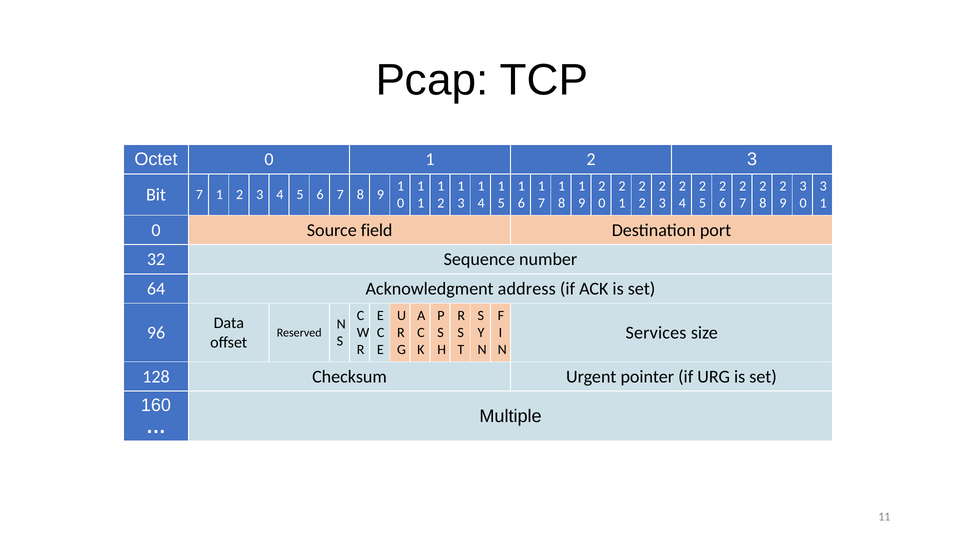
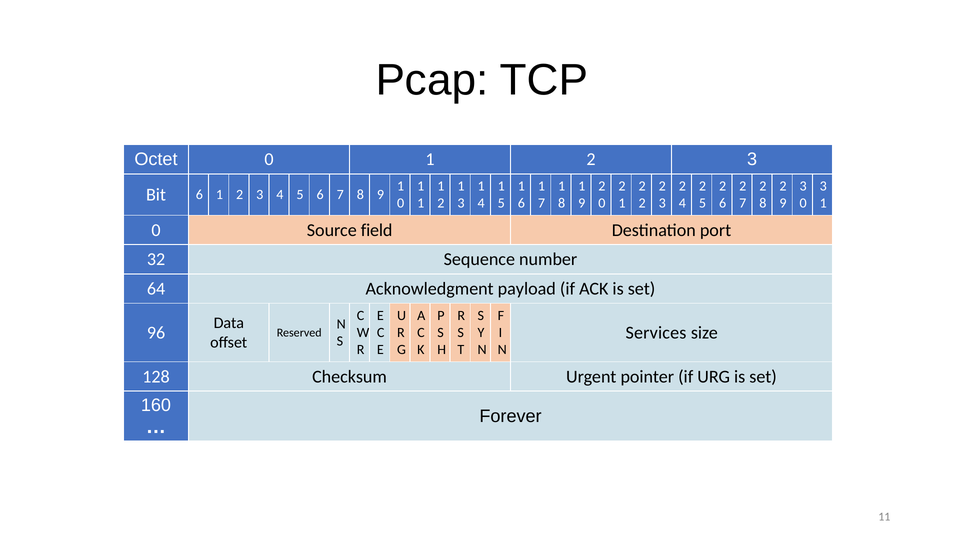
Bit 7: 7 -> 6 (199, 195)
address: address -> payload (527, 289)
Multiple: Multiple -> Forever (511, 417)
